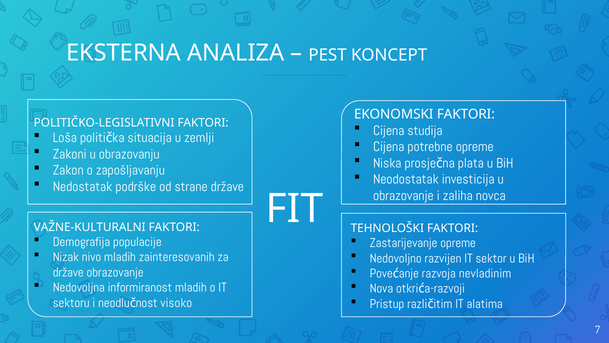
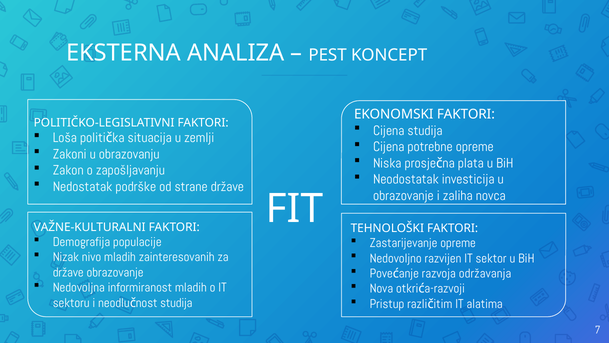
nevladinim: nevladinim -> održavanja (485, 273)
visoko: visoko -> studija (176, 303)
